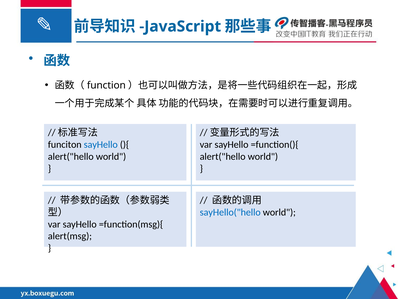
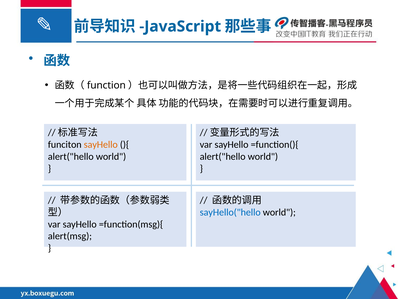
sayHello colour: blue -> orange (101, 144)
